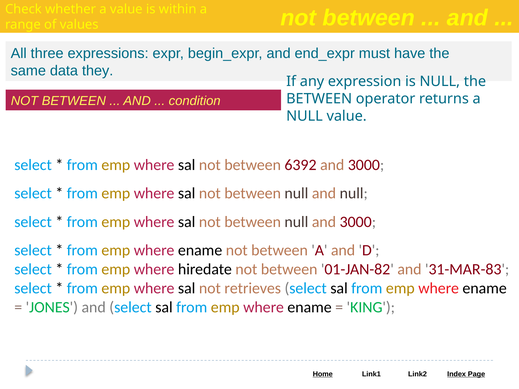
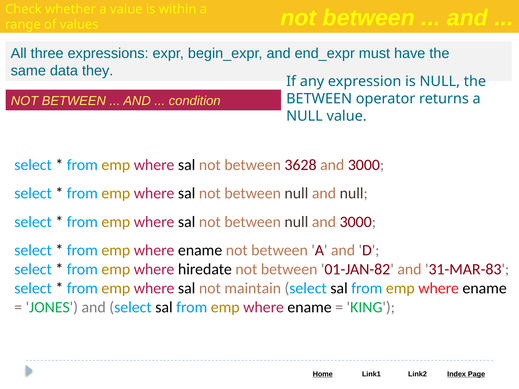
6392: 6392 -> 3628 (300, 165)
retrieves: retrieves -> maintain (253, 289)
